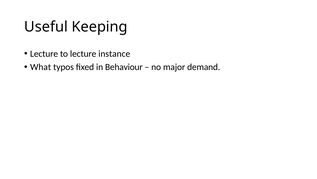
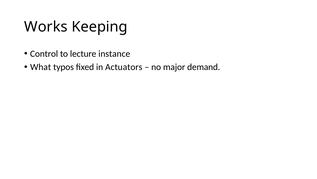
Useful: Useful -> Works (46, 27)
Lecture: Lecture -> Control (44, 54)
Behaviour: Behaviour -> Actuators (124, 67)
